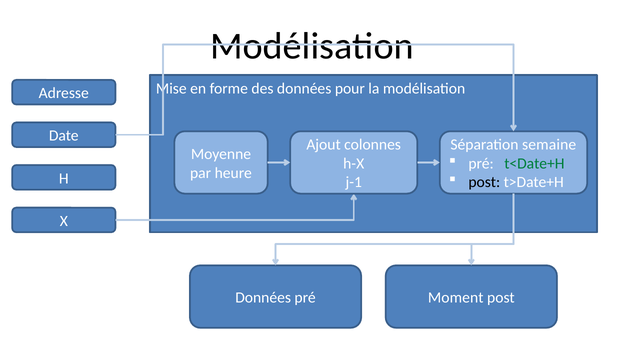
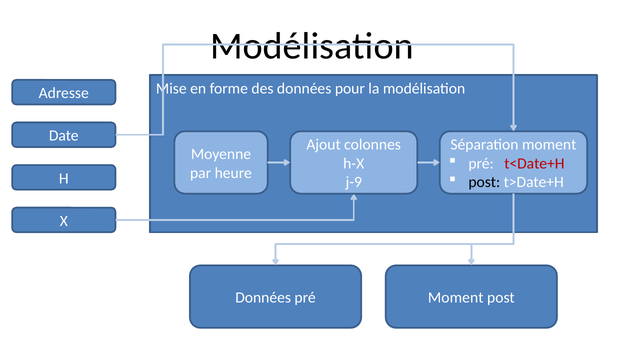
Séparation semaine: semaine -> moment (549, 145)
t<Date+H colour: green -> red (534, 164)
j-1: j-1 -> j-9 (354, 182)
